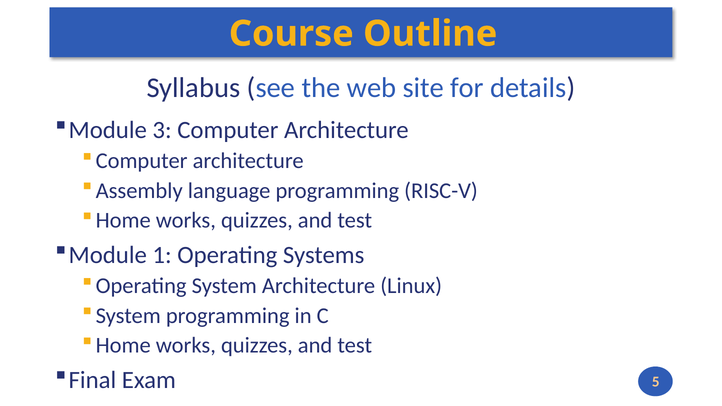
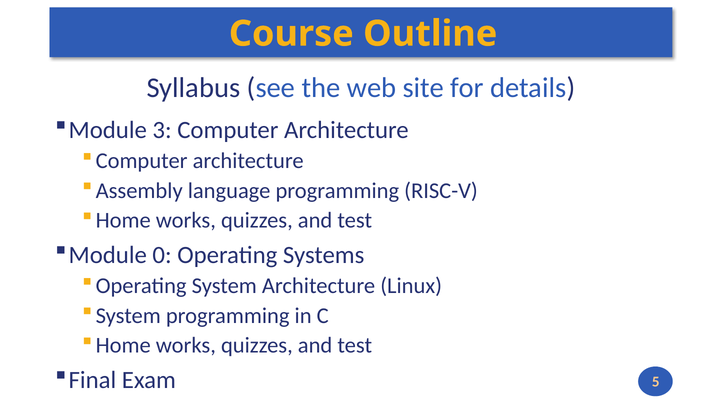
1: 1 -> 0 (162, 255)
